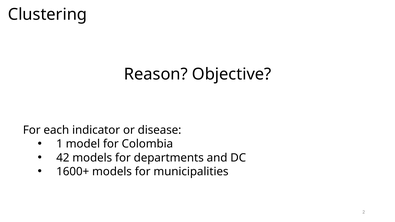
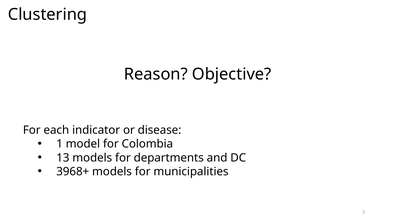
42: 42 -> 13 (63, 158)
1600+: 1600+ -> 3968+ (73, 172)
